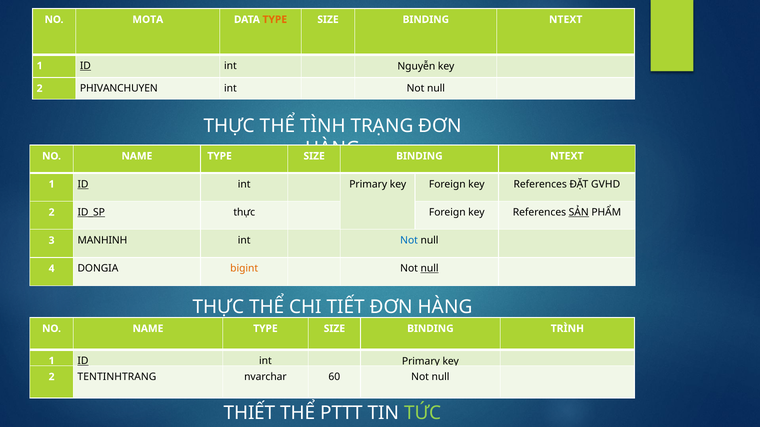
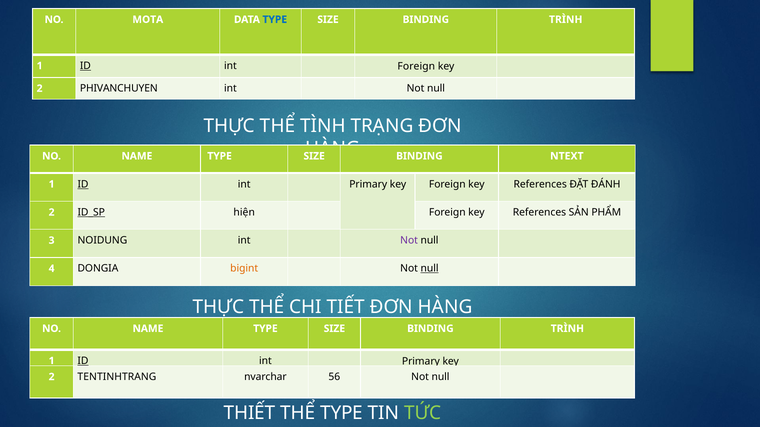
TYPE colour: orange -> blue (275, 20)
NTEXT: NTEXT -> TRÌNH (566, 20)
int Nguyễn: Nguyễn -> Foreign (416, 67)
GVHD: GVHD -> ĐÁNH (606, 184)
thực: thực -> hiện (244, 213)
SẢN underline: present -> none (579, 213)
MANHINH: MANHINH -> NOIDUNG (102, 241)
Not colour: blue -> purple (409, 241)
60: 60 -> 56 (334, 377)
THỂ PTTT: PTTT -> TYPE (342, 414)
